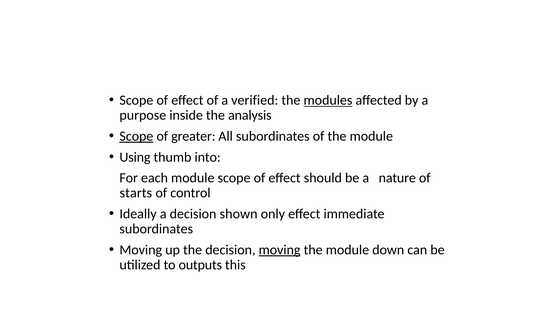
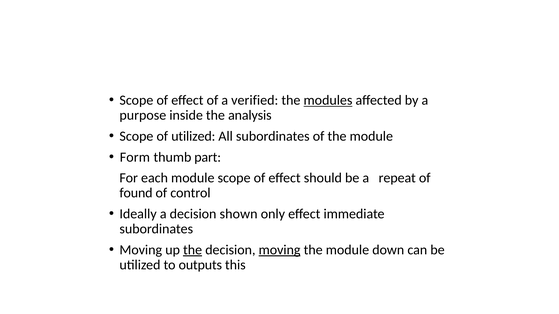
Scope underline: present -> none (136, 136)
of greater: greater -> utilized (193, 136)
Using: Using -> Form (135, 157)
into: into -> part (208, 157)
nature: nature -> repeat (397, 178)
starts: starts -> found (136, 193)
the underline: none -> present (193, 250)
